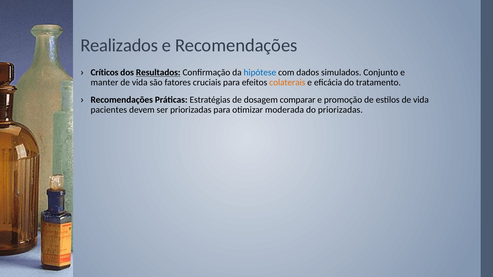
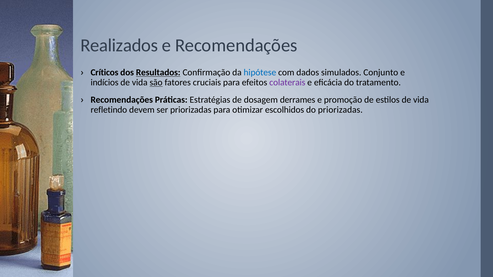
manter: manter -> indícios (105, 83)
são underline: none -> present (156, 83)
colaterais colour: orange -> purple (287, 83)
comparar: comparar -> derrames (298, 100)
pacientes: pacientes -> refletindo (109, 110)
moderada: moderada -> escolhidos (285, 110)
